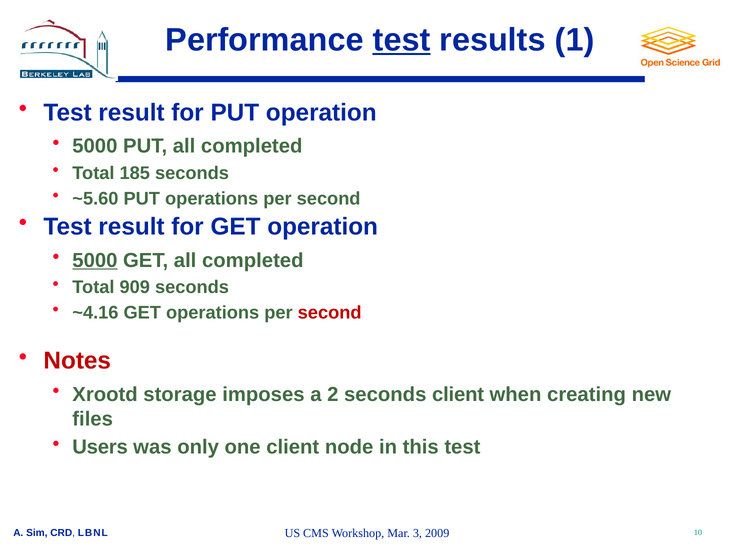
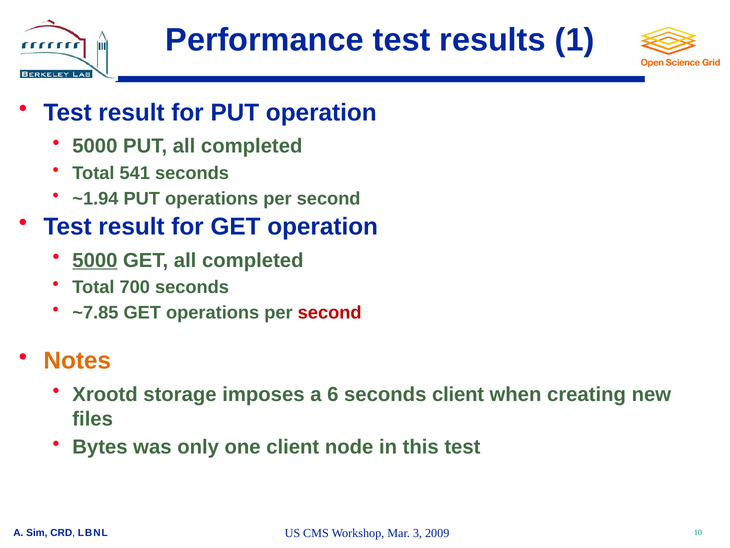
test underline: present -> none (402, 40)
185: 185 -> 541 (135, 173)
~5.60: ~5.60 -> ~1.94 (95, 198)
909: 909 -> 700 (135, 287)
~4.16: ~4.16 -> ~7.85 (95, 313)
Notes colour: red -> orange (77, 361)
2: 2 -> 6 (333, 394)
Users: Users -> Bytes (100, 447)
